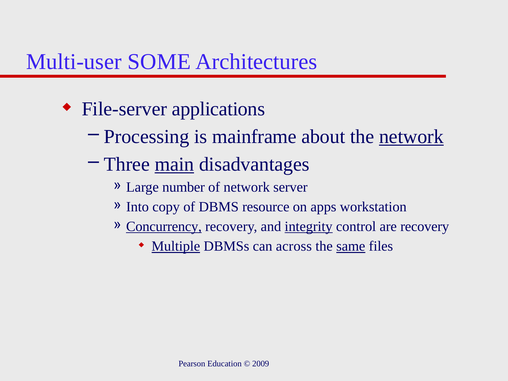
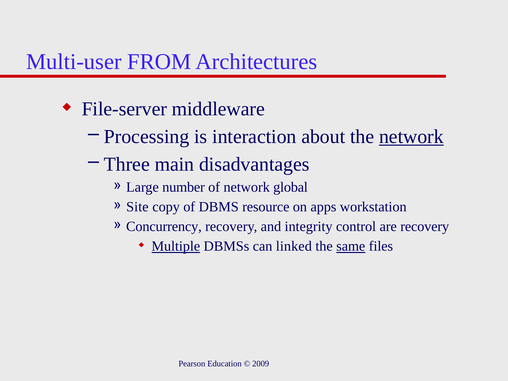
SOME: SOME -> FROM (159, 62)
applications: applications -> middleware (218, 109)
mainframe: mainframe -> interaction (254, 137)
main underline: present -> none (174, 164)
server: server -> global (291, 187)
Into: Into -> Site (137, 207)
Concurrency underline: present -> none (164, 227)
integrity underline: present -> none (309, 227)
across: across -> linked (294, 246)
